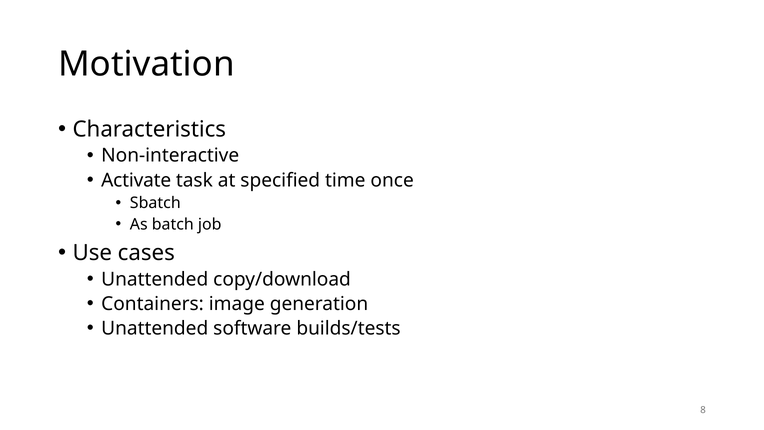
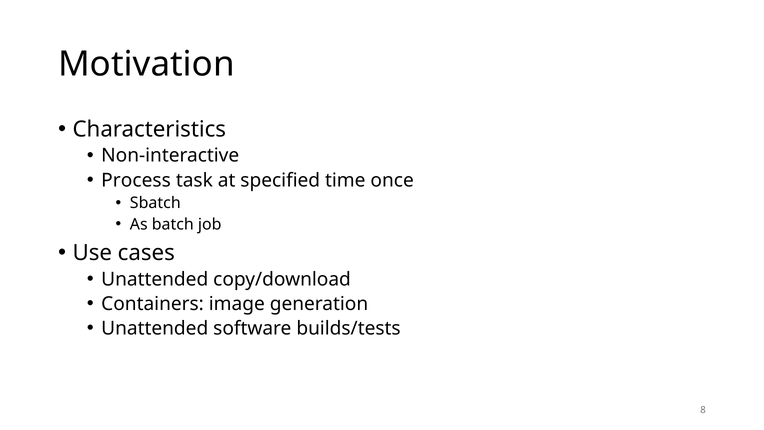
Activate: Activate -> Process (136, 180)
